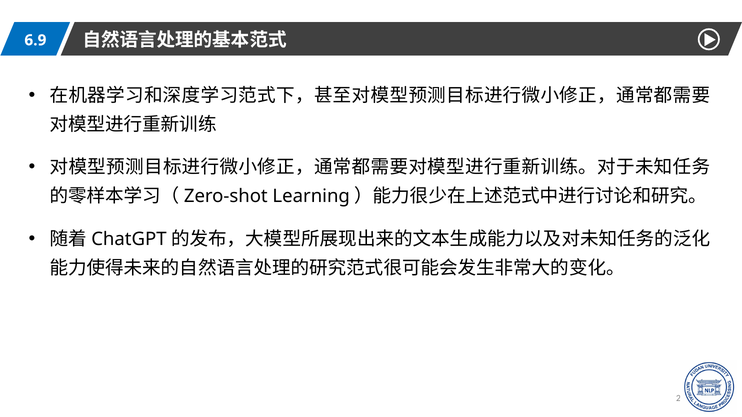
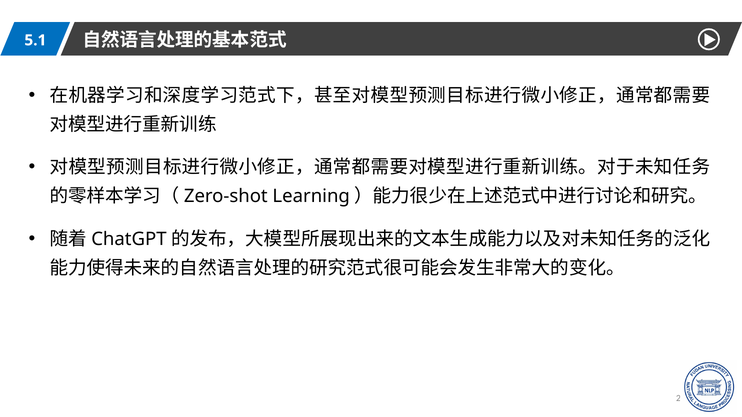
6.9: 6.9 -> 5.1 (35, 40)
